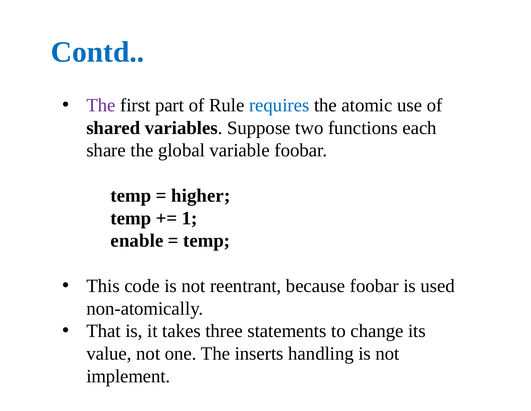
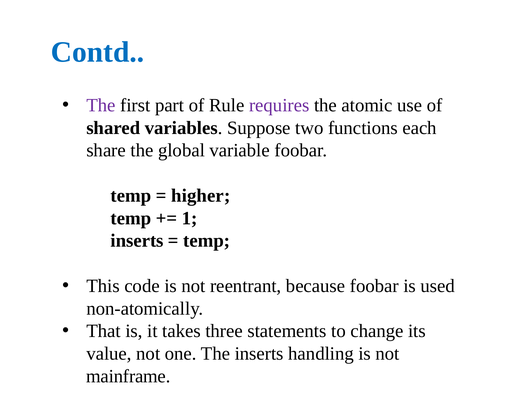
requires colour: blue -> purple (279, 105)
enable: enable -> inserts (137, 240)
implement: implement -> mainframe (128, 376)
